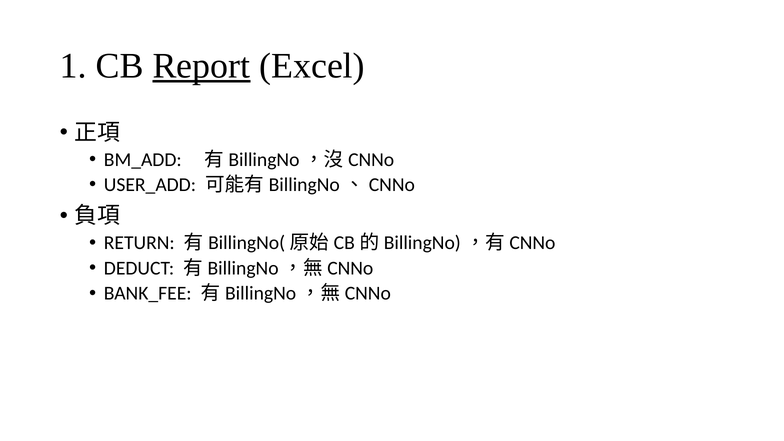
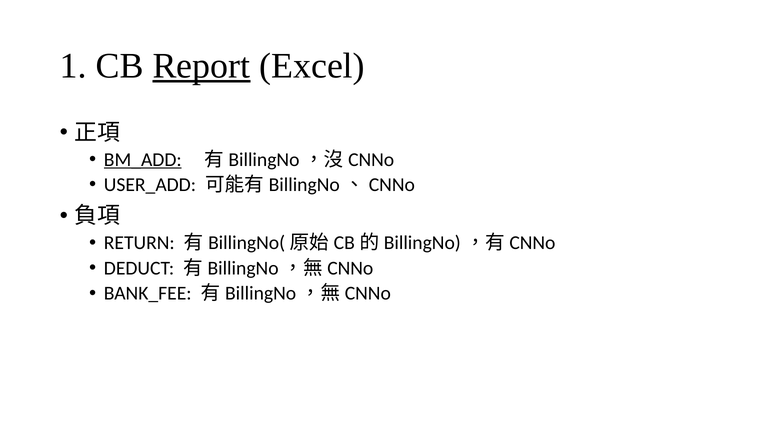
BM_ADD underline: none -> present (143, 160)
